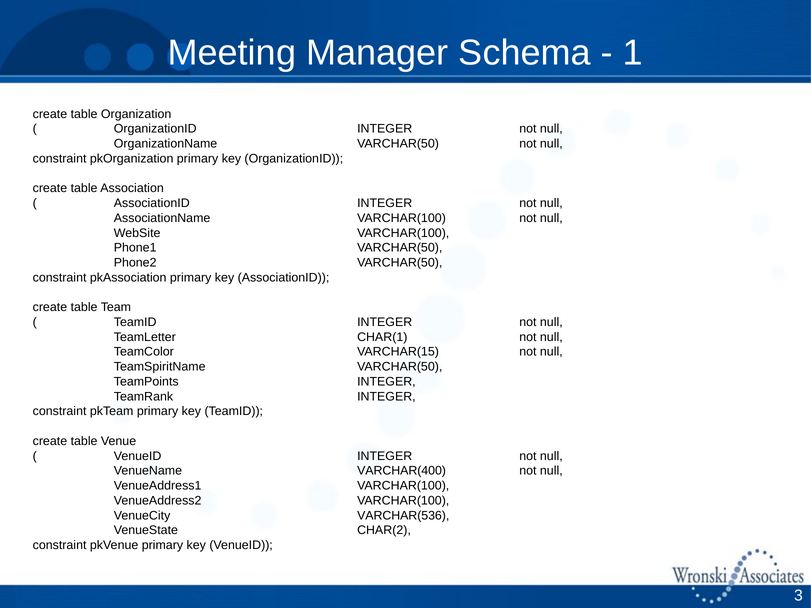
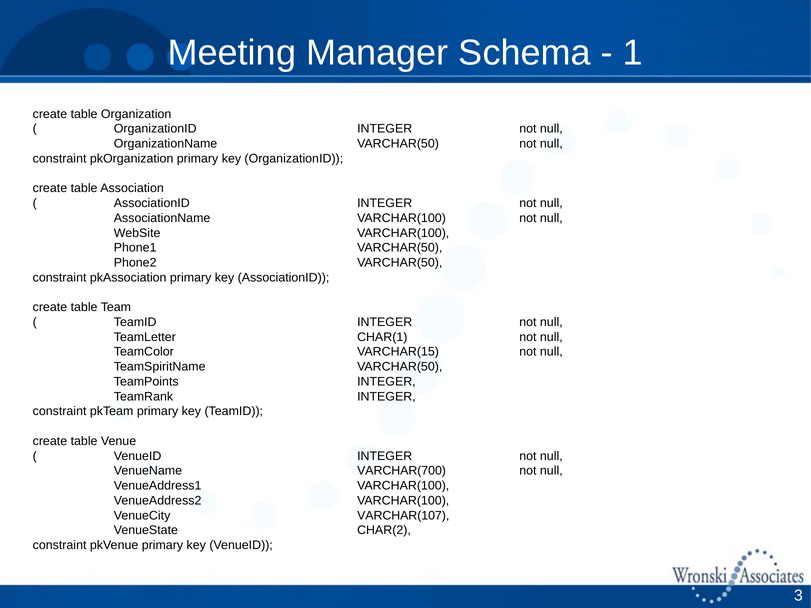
VARCHAR(400: VARCHAR(400 -> VARCHAR(700 (402, 471)
VARCHAR(536: VARCHAR(536 -> VARCHAR(107 (403, 516)
